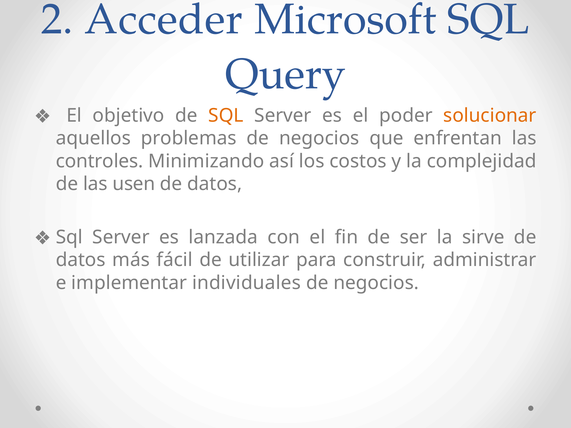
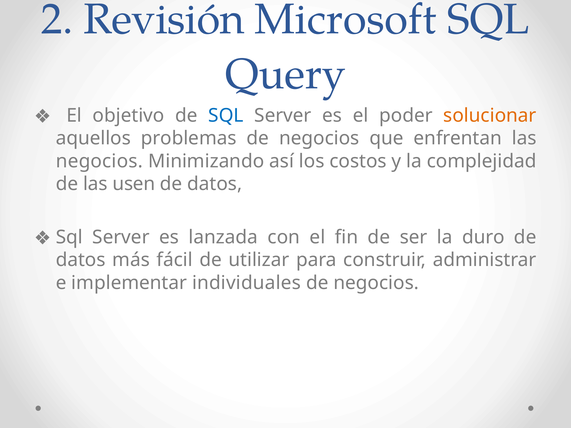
Acceder: Acceder -> Revisión (164, 19)
SQL colour: orange -> blue (226, 116)
controles: controles -> negocios (99, 161)
sirve: sirve -> duro (483, 237)
